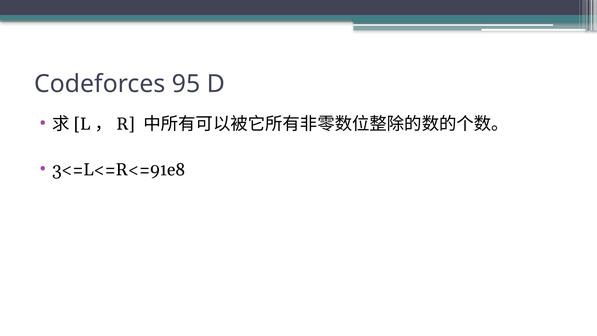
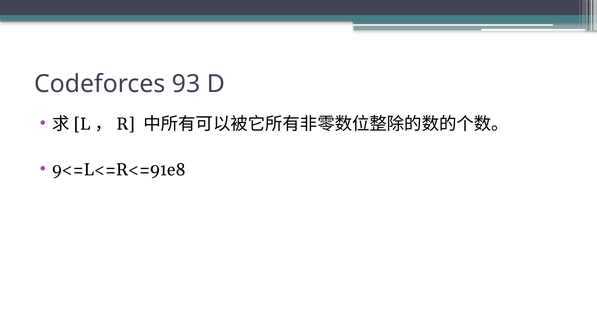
95: 95 -> 93 (186, 84)
3<=L<=R<=91e8: 3<=L<=R<=91e8 -> 9<=L<=R<=91e8 (119, 170)
